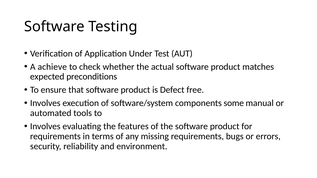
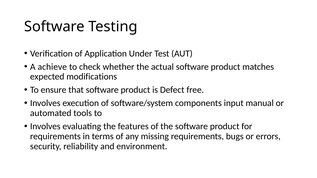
preconditions: preconditions -> modifications (92, 77)
some: some -> input (234, 103)
